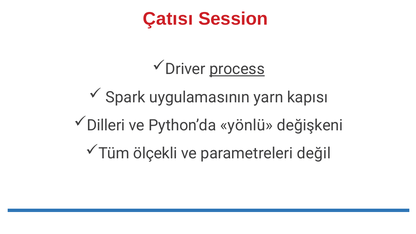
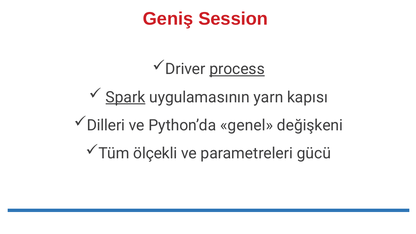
Çatısı: Çatısı -> Geniş (168, 19)
Spark underline: none -> present (125, 97)
yönlü: yönlü -> genel (247, 125)
değil: değil -> gücü (314, 153)
